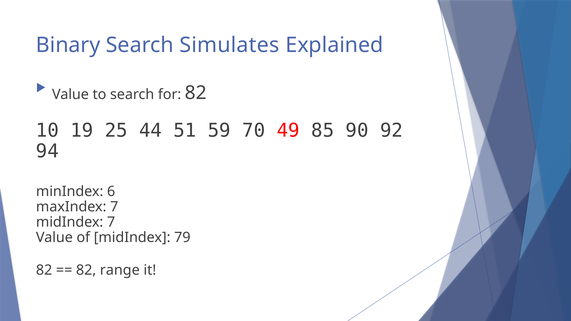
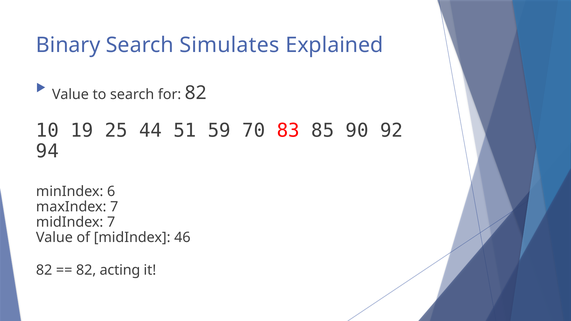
49: 49 -> 83 (288, 131)
79: 79 -> 46 (182, 238)
range: range -> acting (120, 270)
